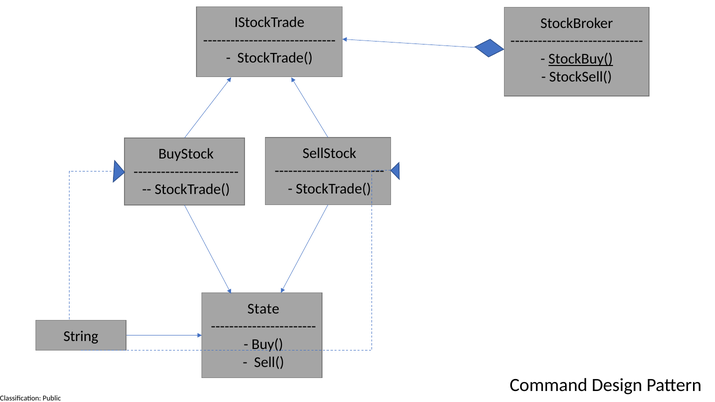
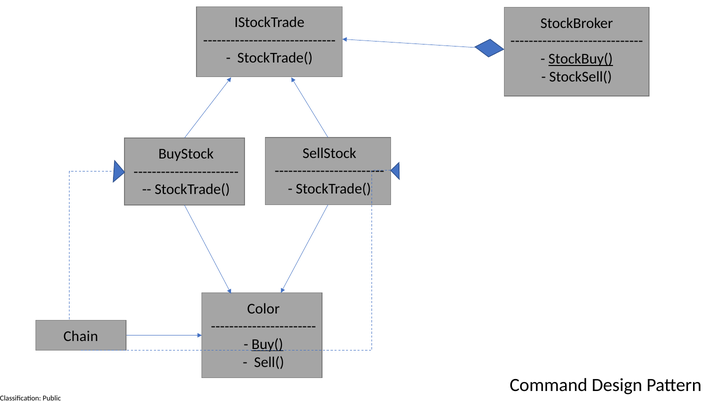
State: State -> Color (263, 309)
String: String -> Chain (81, 336)
Buy( underline: none -> present (267, 345)
